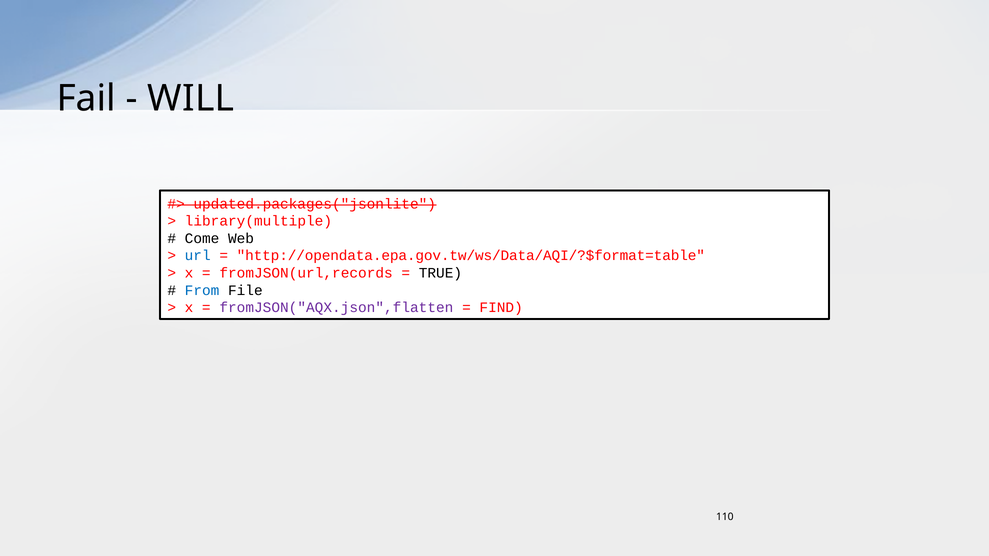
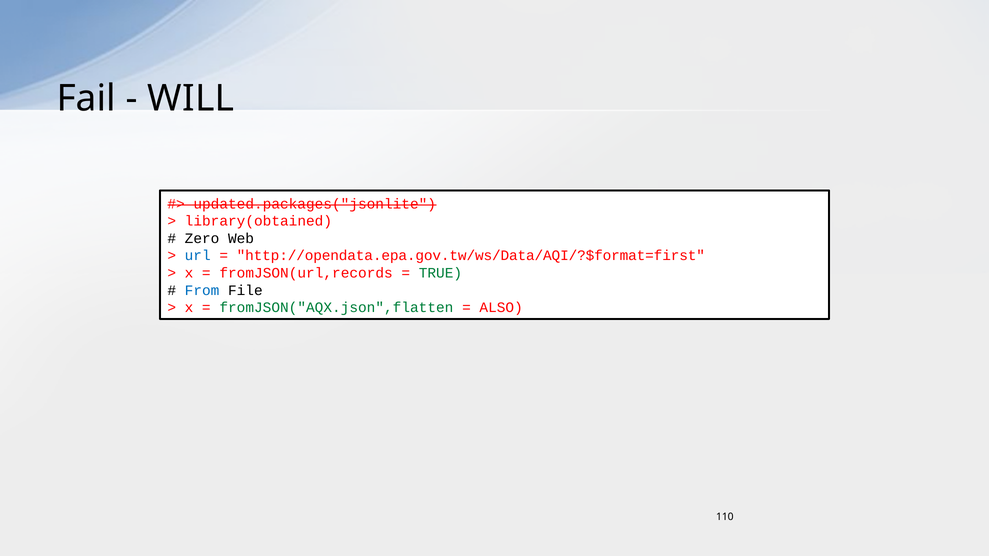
library(multiple: library(multiple -> library(obtained (258, 221)
Come: Come -> Zero (202, 238)
http://opendata.epa.gov.tw/ws/Data/AQI/?$format=table: http://opendata.epa.gov.tw/ws/Data/AQI/?$format=table -> http://opendata.epa.gov.tw/ws/Data/AQI/?$format=first (471, 256)
TRUE colour: black -> green (440, 273)
fromJSON("AQX.json",flatten colour: purple -> green (336, 308)
FIND: FIND -> ALSO (501, 308)
